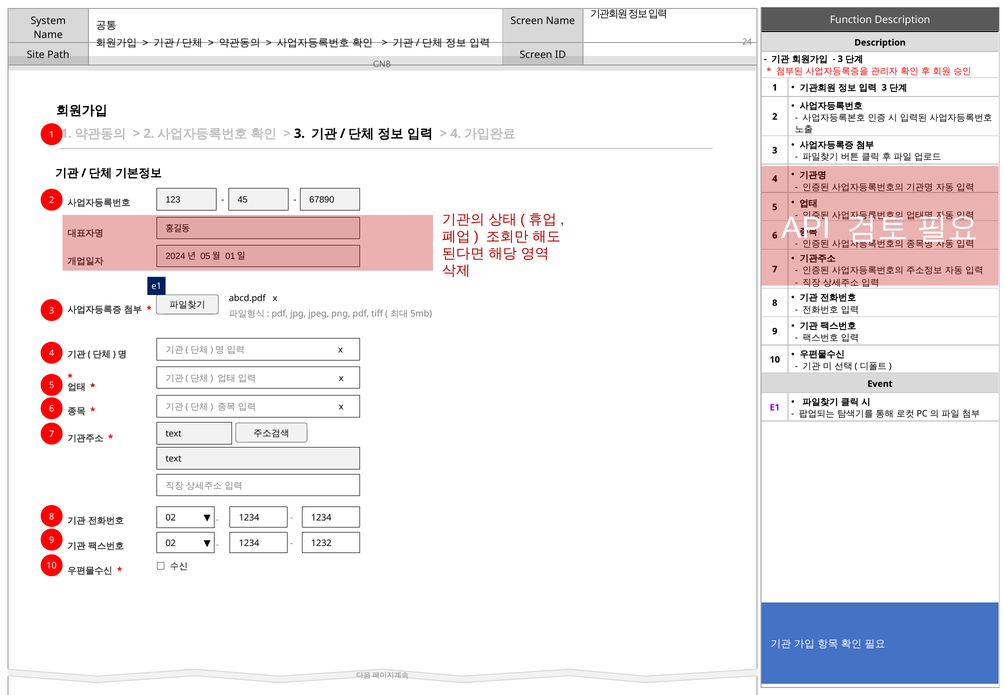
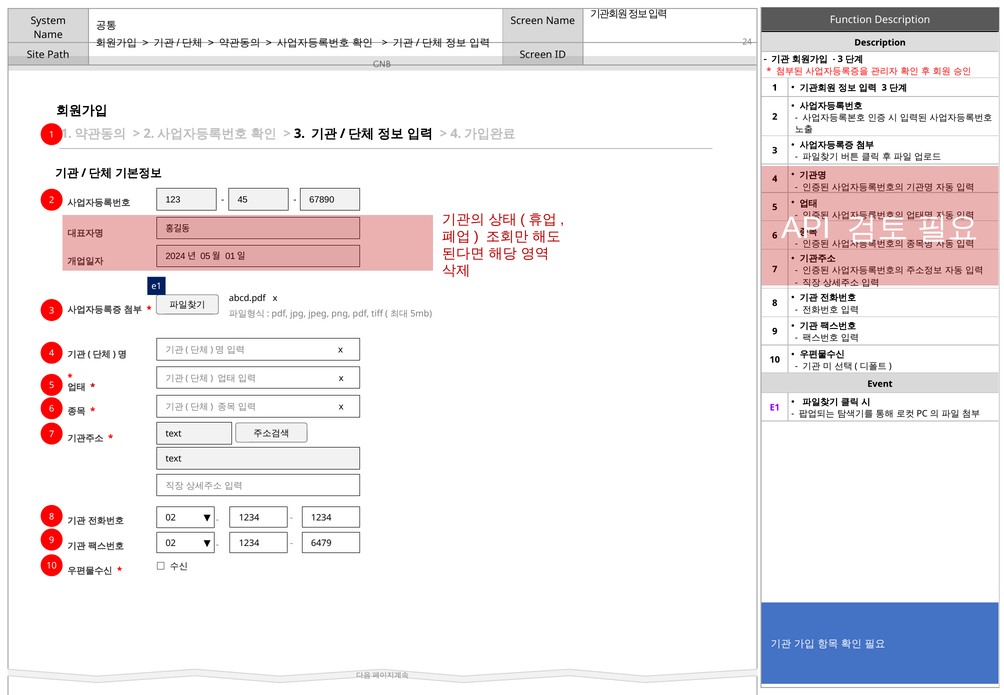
1232: 1232 -> 6479 (321, 543)
